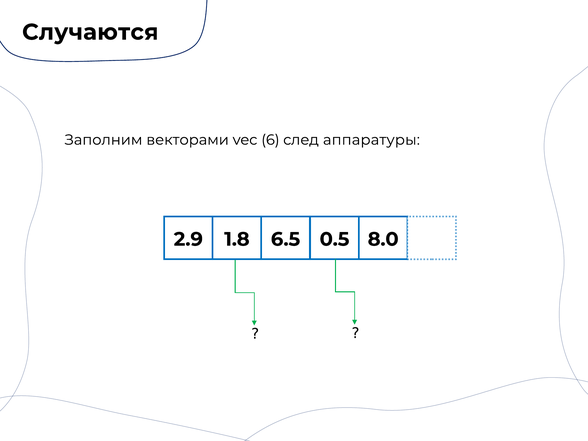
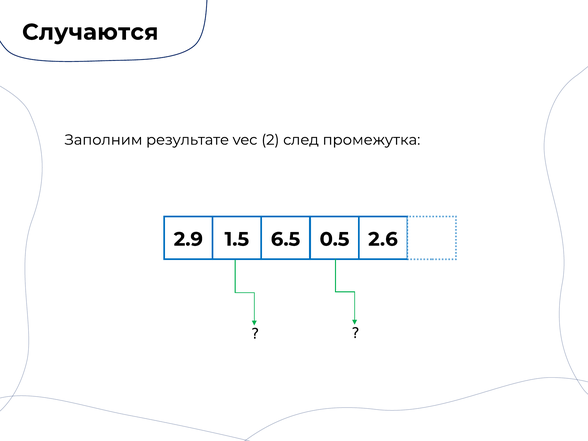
векторами: векторами -> результате (188, 140)
6: 6 -> 2 (270, 140)
аппаратуры: аппаратуры -> промежутка (371, 140)
1.8: 1.8 -> 1.5 (237, 239)
8.0: 8.0 -> 2.6 (383, 239)
